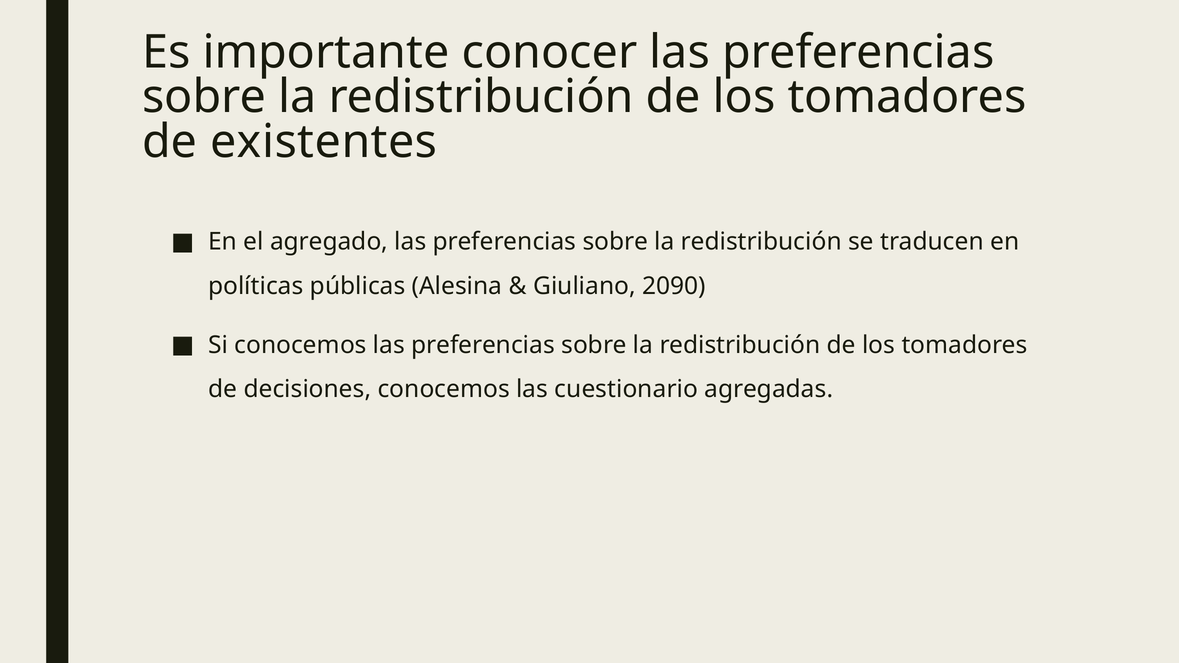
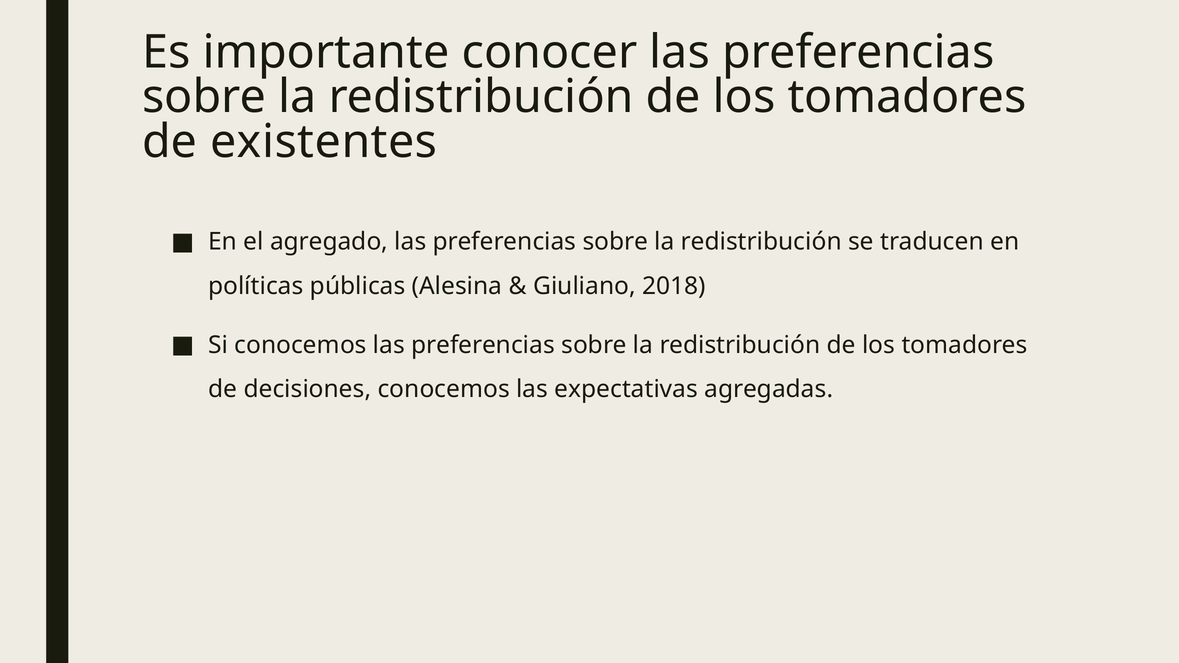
2090: 2090 -> 2018 (674, 286)
cuestionario: cuestionario -> expectativas (626, 389)
